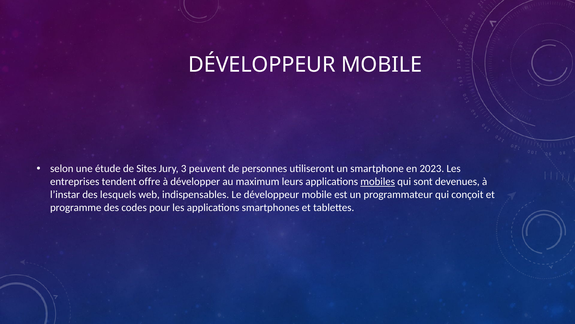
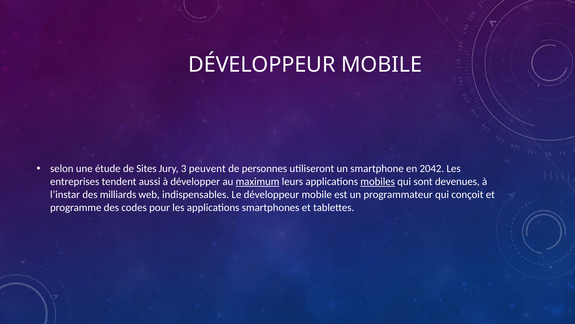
2023: 2023 -> 2042 (432, 168)
offre: offre -> aussi (150, 181)
maximum underline: none -> present (258, 181)
lesquels: lesquels -> milliards (118, 194)
